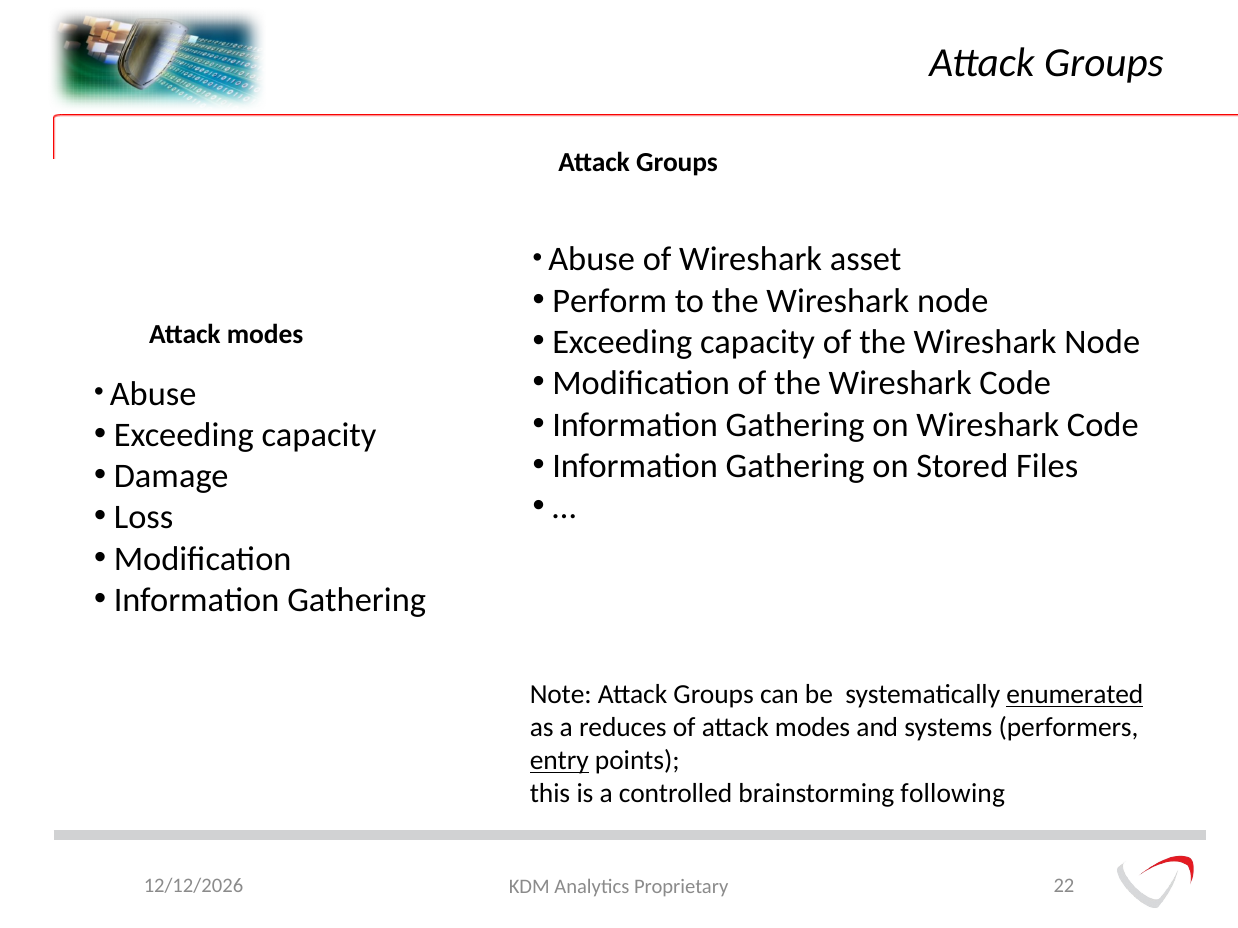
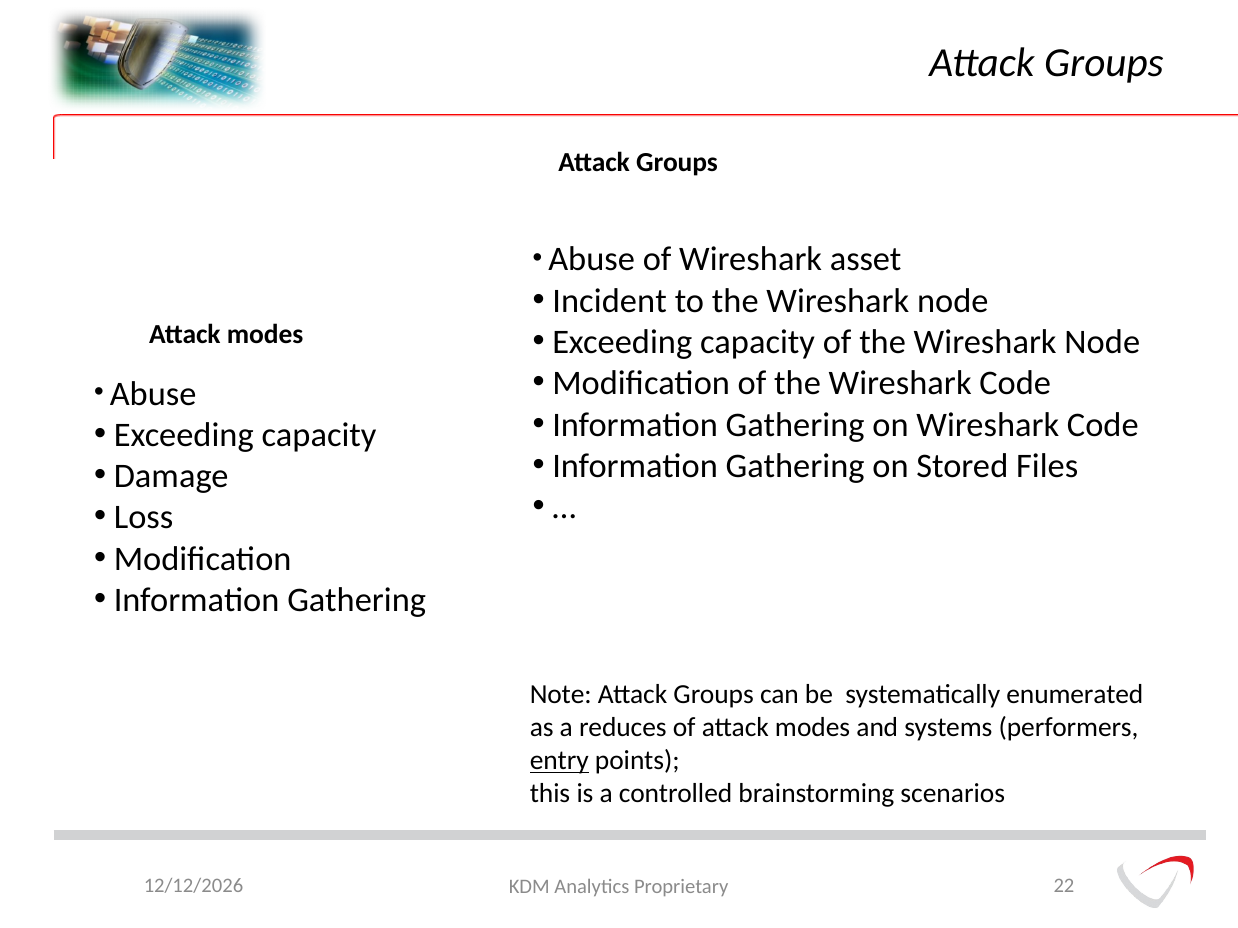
Perform: Perform -> Incident (610, 301)
enumerated underline: present -> none (1075, 695)
following: following -> scenarios (953, 794)
